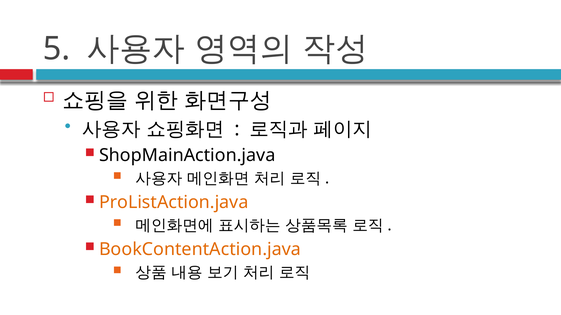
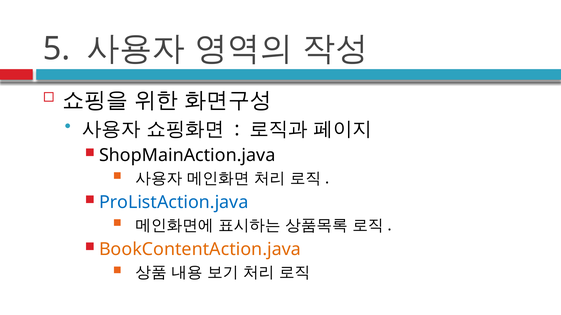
ProListAction.java colour: orange -> blue (174, 203)
